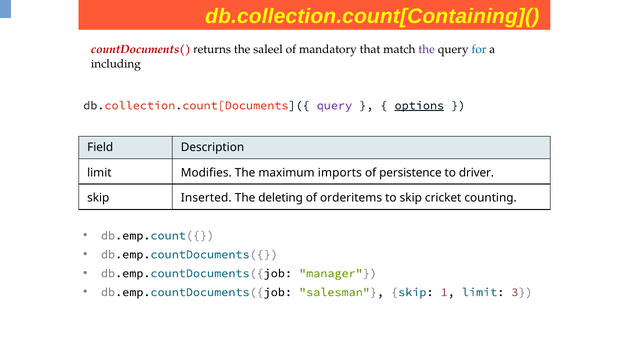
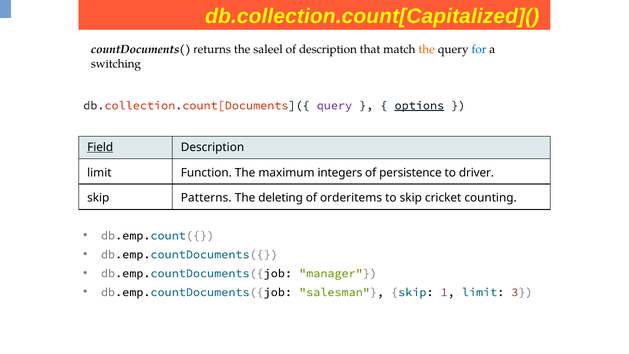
db.collection.count[Containing](: db.collection.count[Containing]( -> db.collection.count[Capitalized]( (372, 16)
countDocuments( colour: red -> black (141, 50)
of mandatory: mandatory -> description (328, 50)
the colour: purple -> orange (427, 50)
including: including -> switching (116, 64)
Field underline: none -> present (100, 147)
Modifies: Modifies -> Function (206, 173)
imports: imports -> integers (340, 173)
Inserted: Inserted -> Patterns (206, 198)
